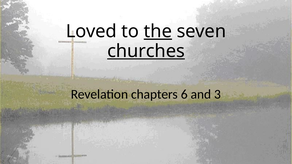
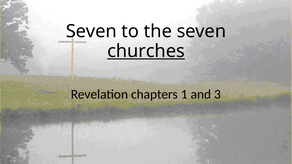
Loved: Loved -> Seven (91, 31)
the underline: present -> none (158, 31)
6: 6 -> 1 (184, 95)
